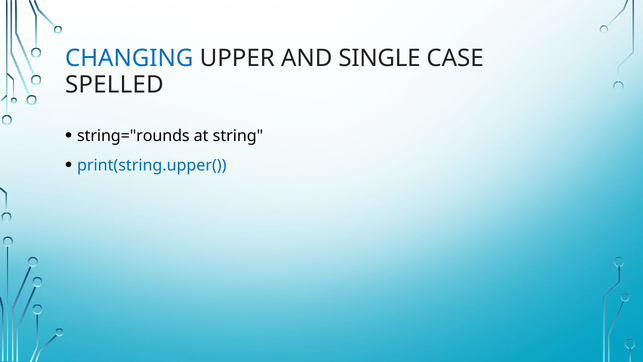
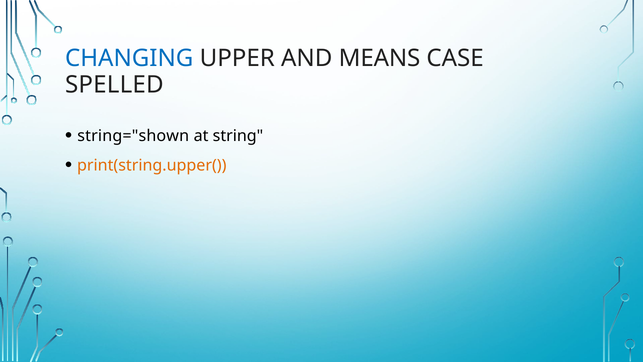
SINGLE: SINGLE -> MEANS (379, 58)
string="rounds: string="rounds -> string="shown (133, 136)
print(string.upper( colour: blue -> orange (152, 166)
